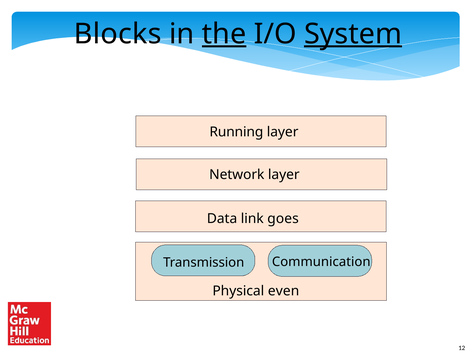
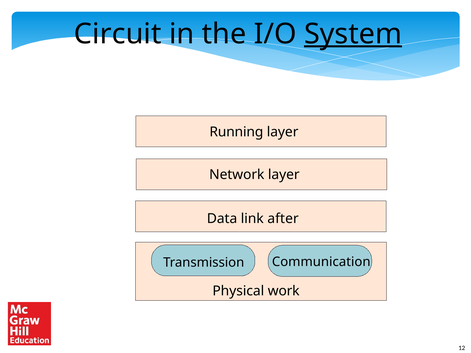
Blocks: Blocks -> Circuit (118, 34)
the underline: present -> none (224, 34)
goes: goes -> after (283, 219)
even: even -> work (284, 291)
